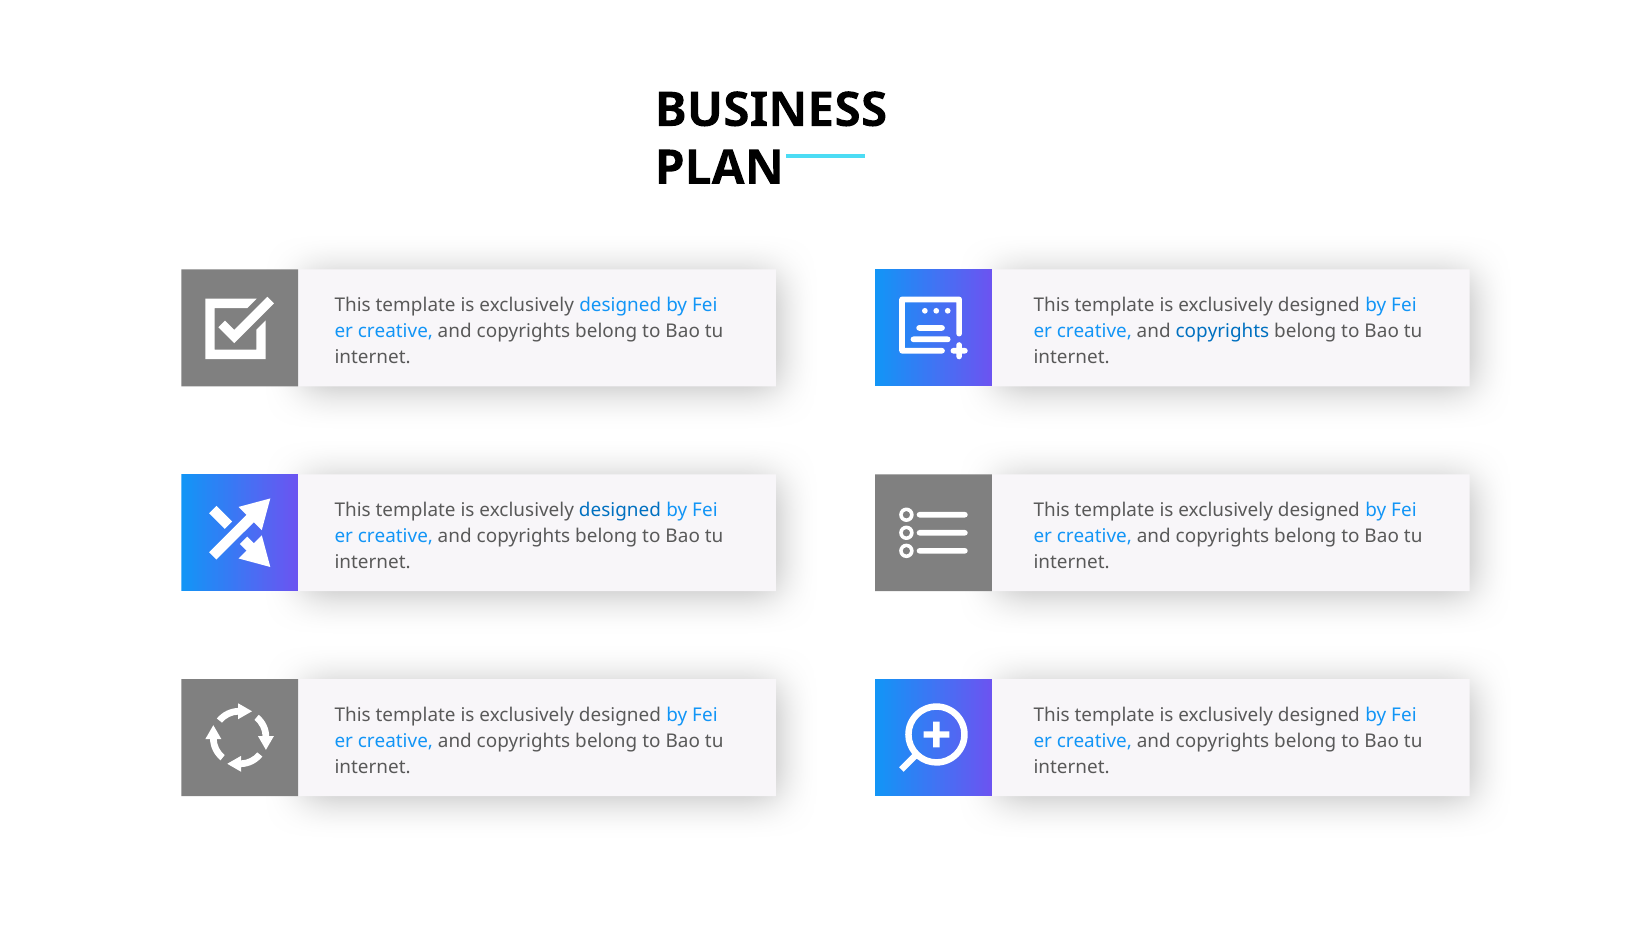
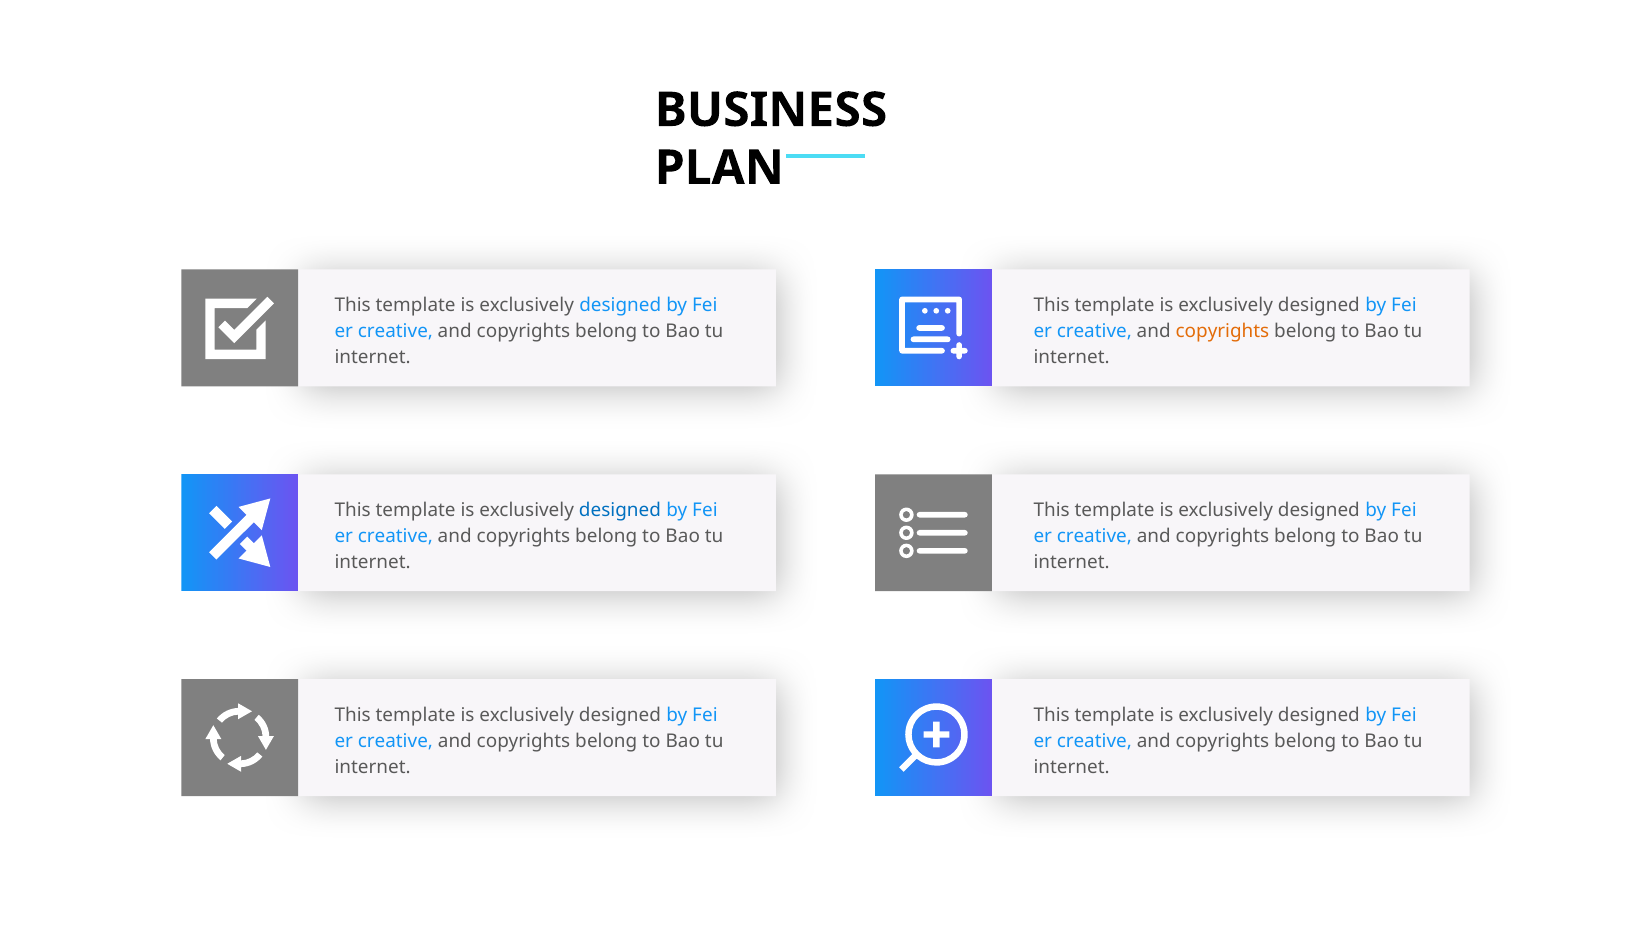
copyrights colour: blue -> orange (1222, 331)
